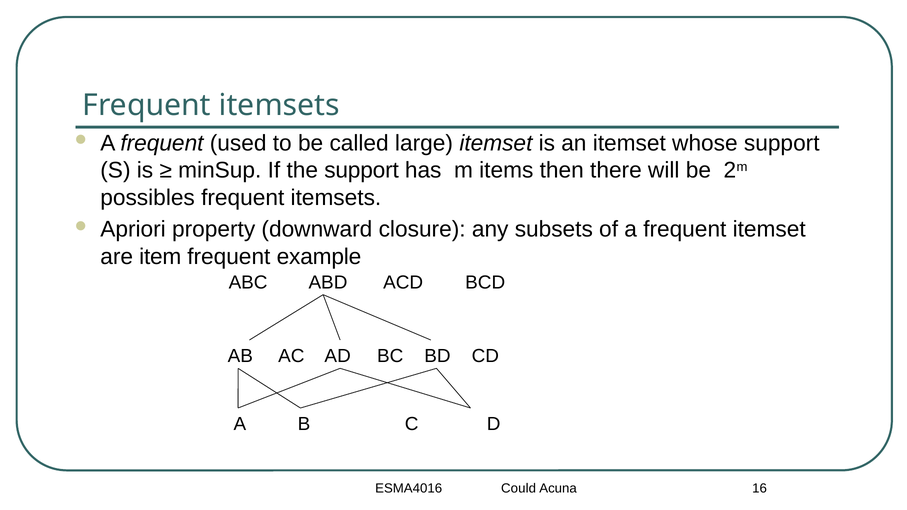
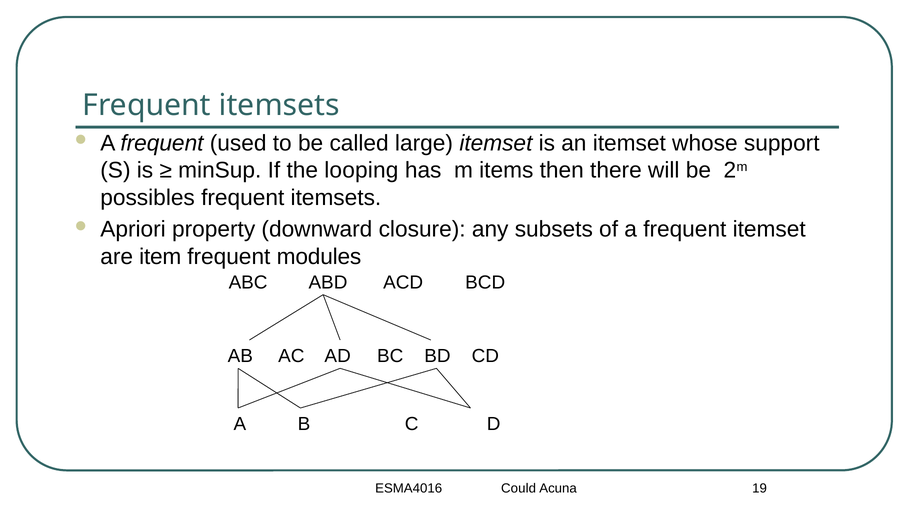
the support: support -> looping (361, 171)
example: example -> modules (319, 257)
16: 16 -> 19 (760, 488)
